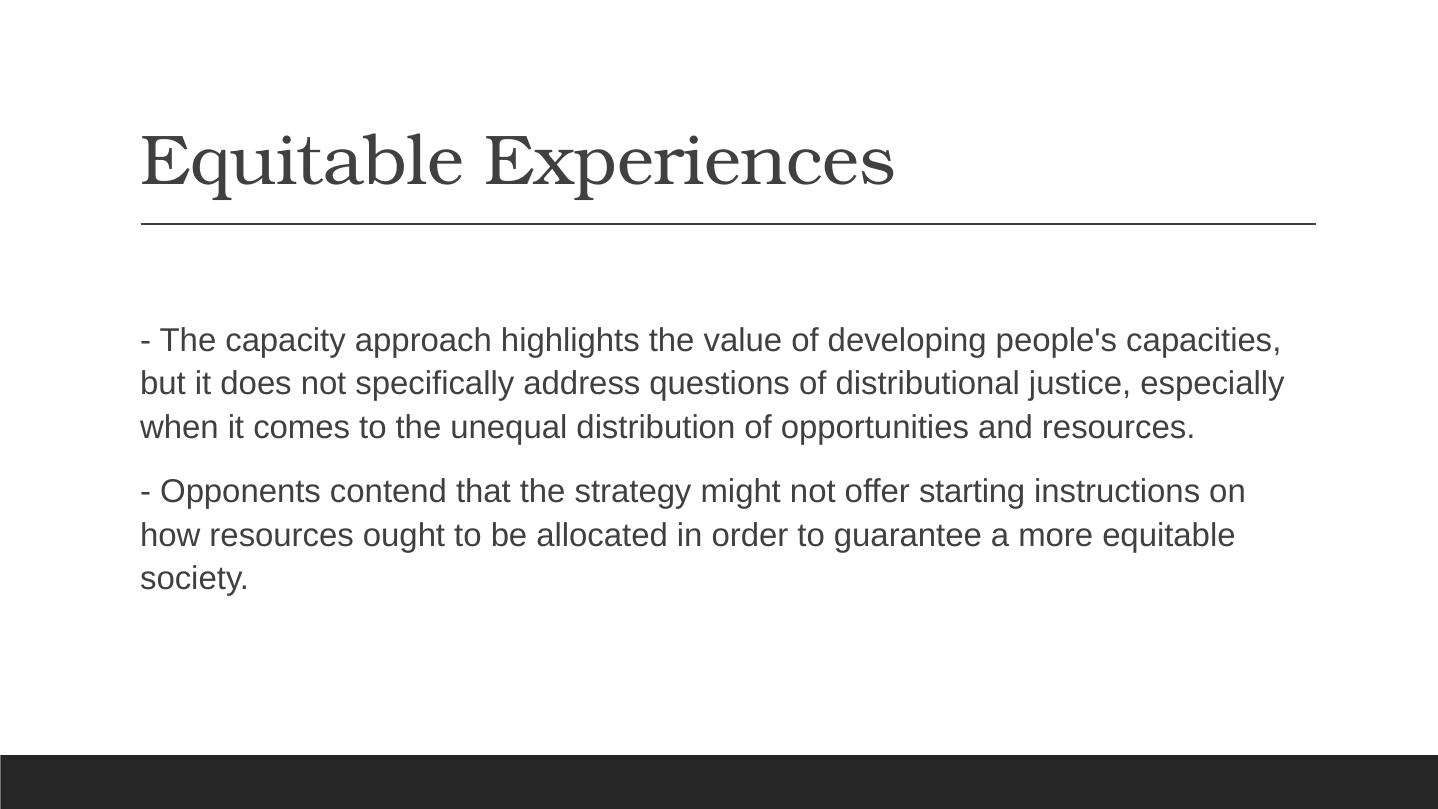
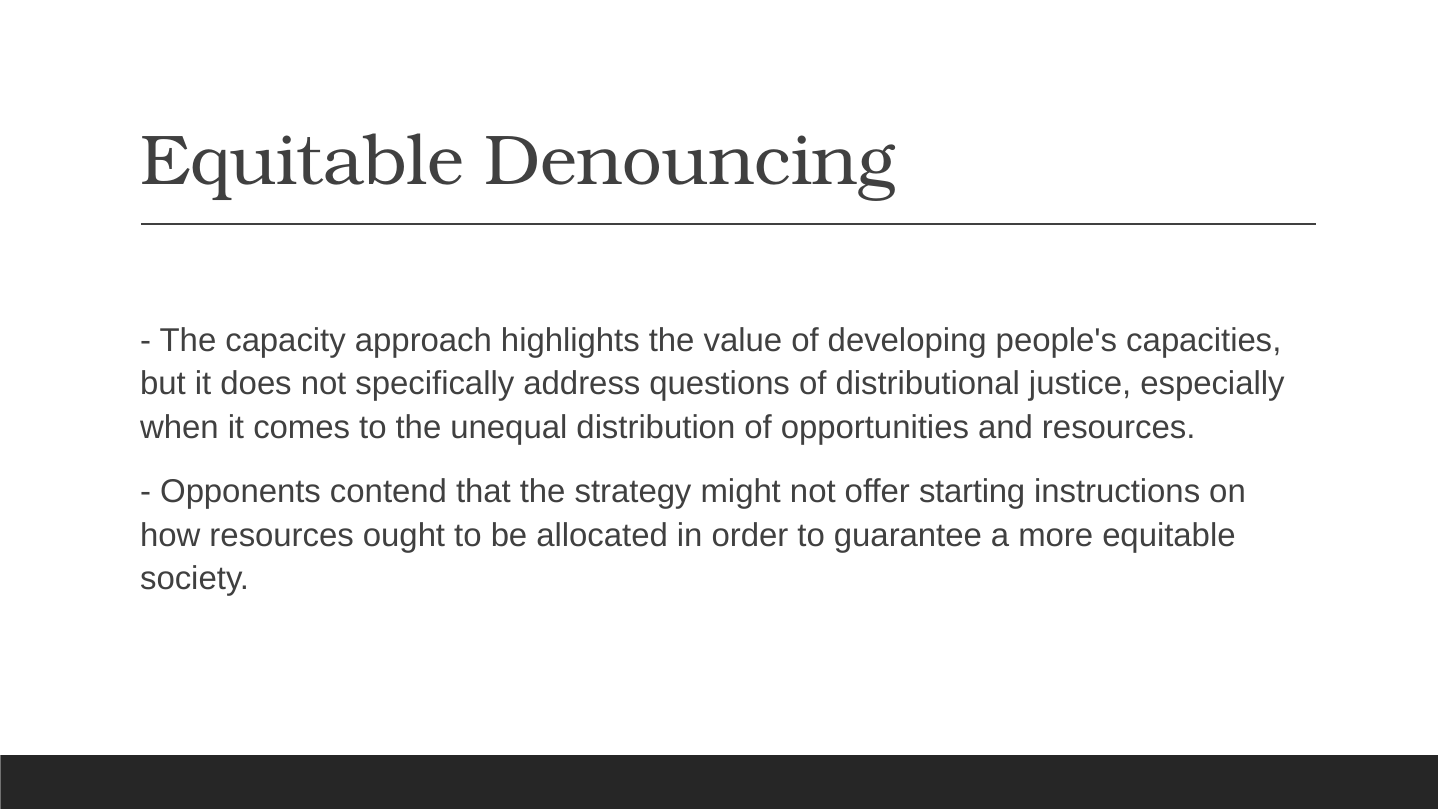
Experiences: Experiences -> Denouncing (690, 161)
